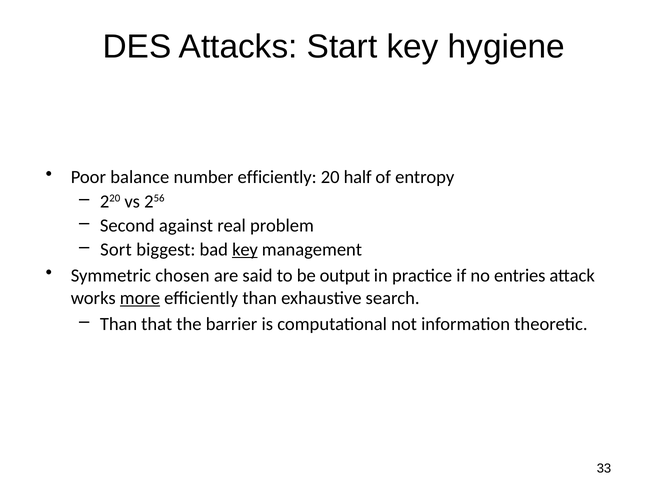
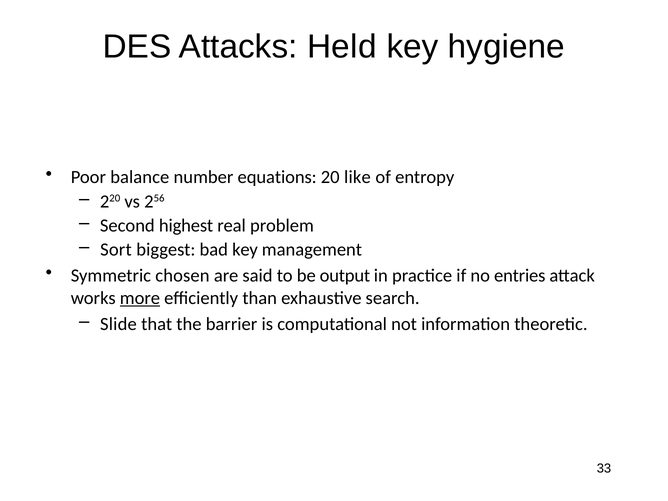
Start: Start -> Held (342, 47)
number efficiently: efficiently -> equations (277, 177)
half: half -> like (357, 177)
against: against -> highest (186, 226)
key underline: present -> none (245, 250)
Than: Than -> Slide (118, 324)
